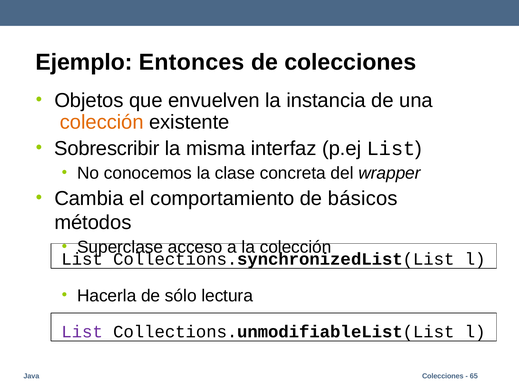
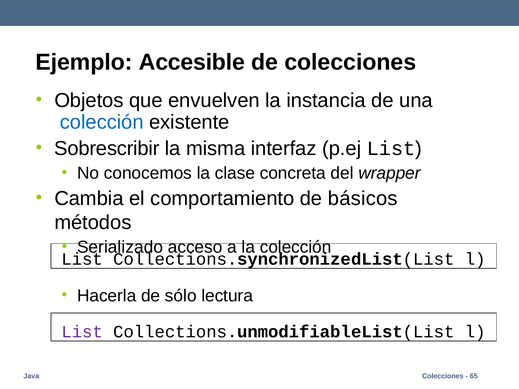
Entonces: Entonces -> Accesible (192, 62)
colección colour: orange -> blue (102, 122)
Superclase: Superclase -> Serializado (120, 247)
